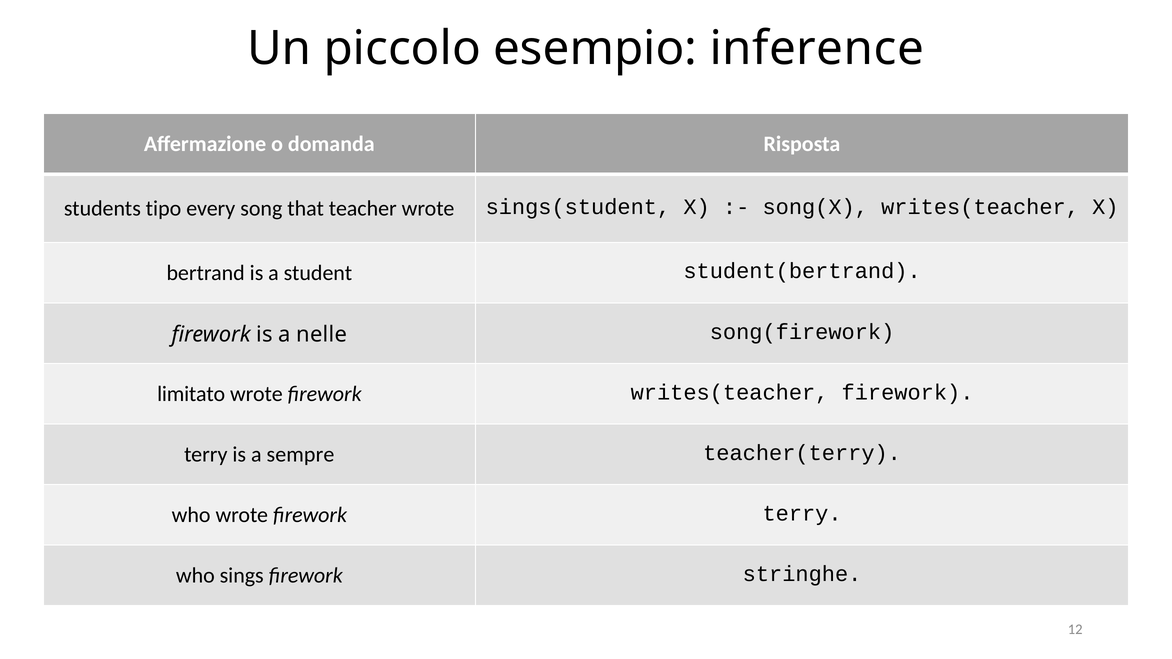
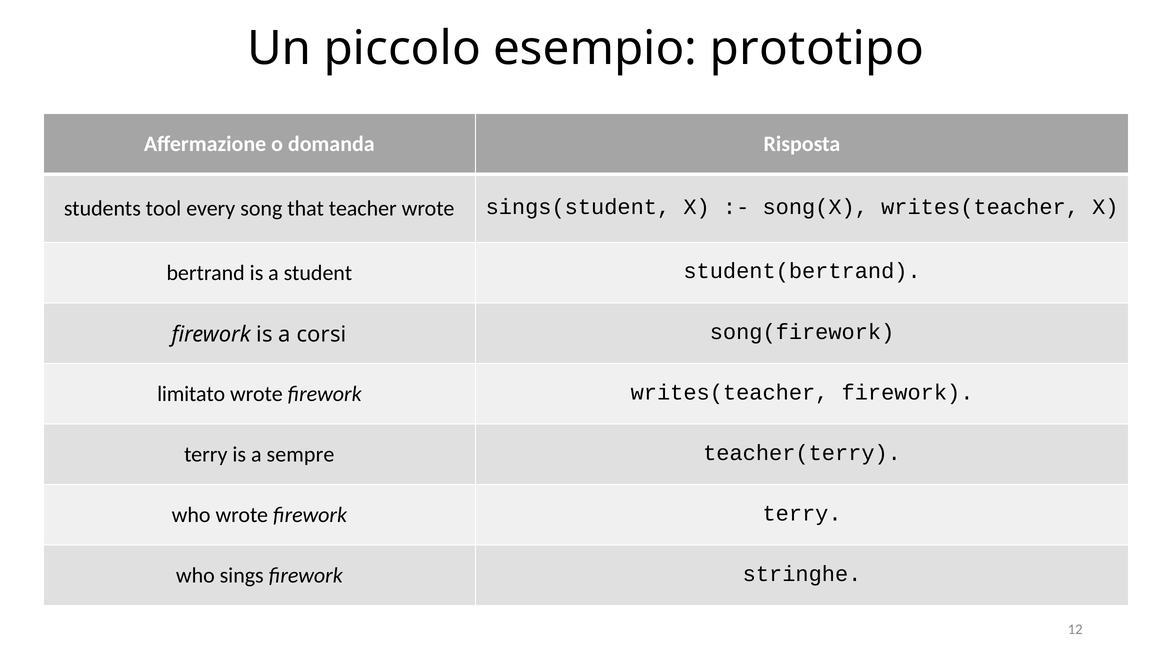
inference: inference -> prototipo (817, 48)
tipo: tipo -> tool (163, 209)
nelle: nelle -> corsi (322, 335)
